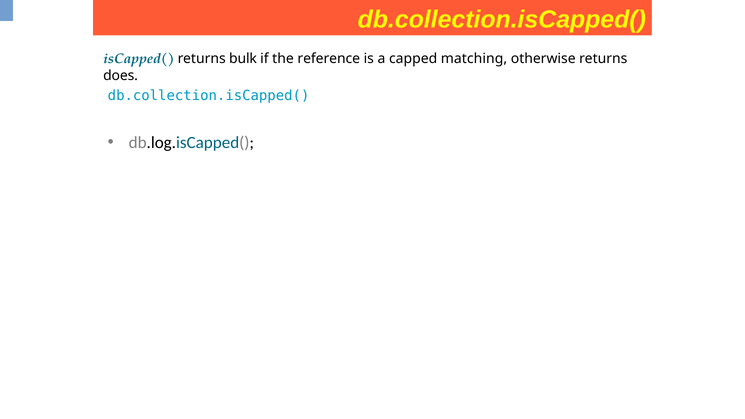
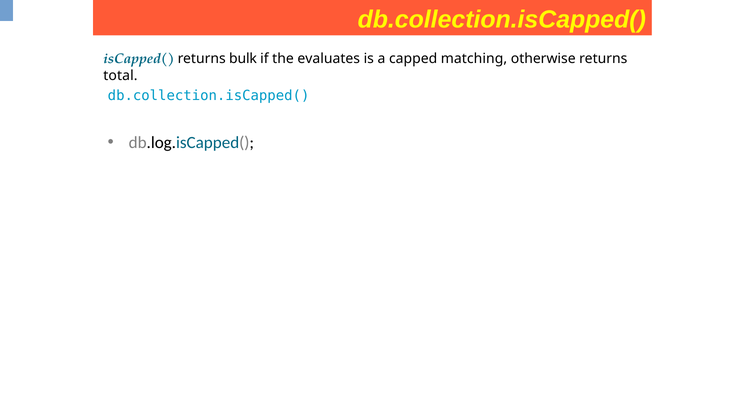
reference: reference -> evaluates (329, 59)
does: does -> total (120, 75)
